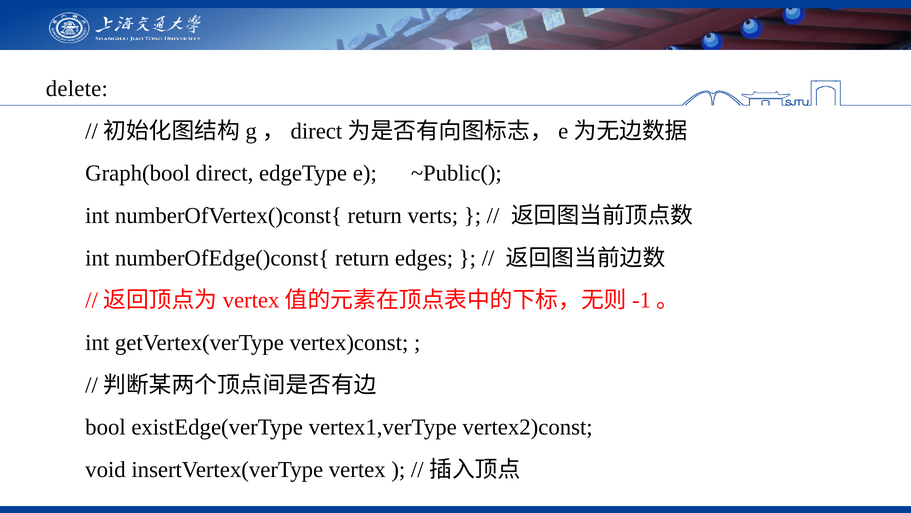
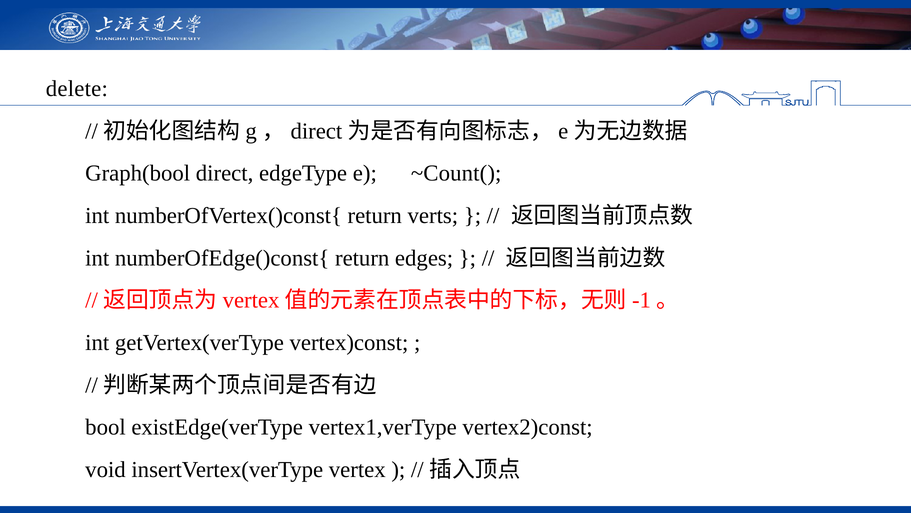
~Public(: ~Public( -> ~Count( (456, 173)
